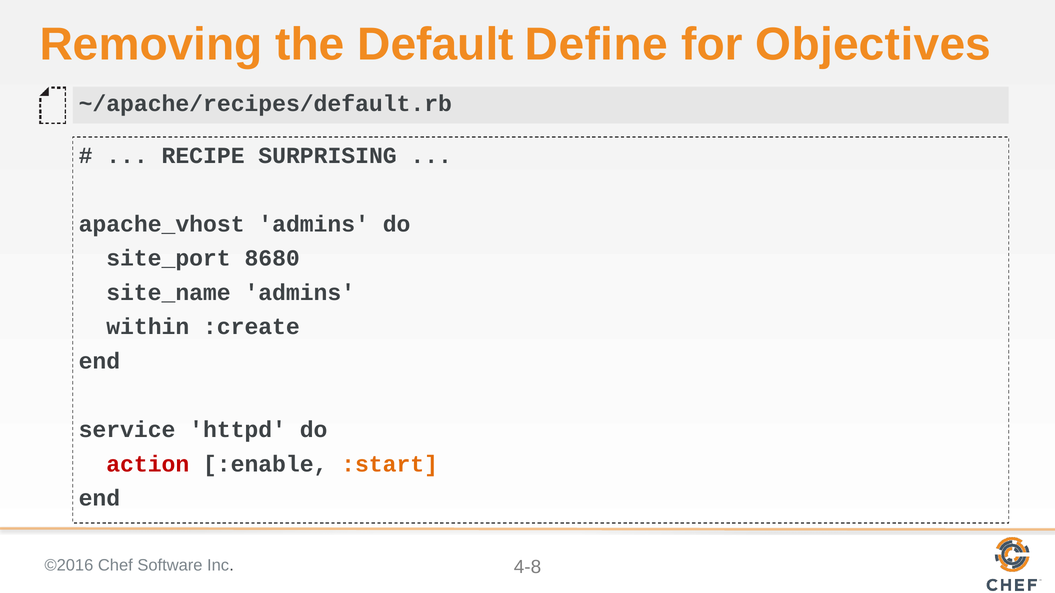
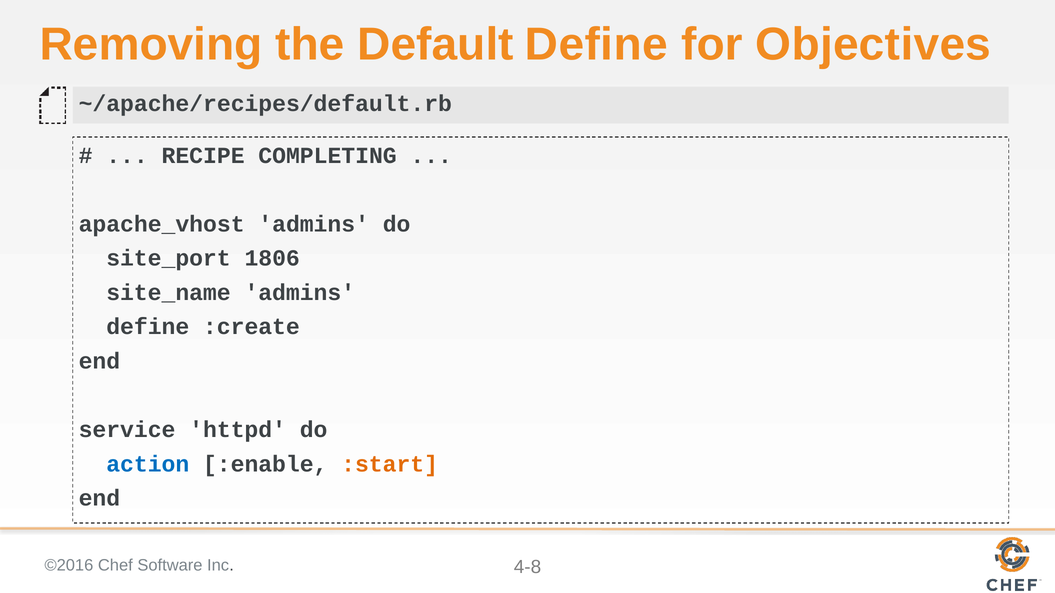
SURPRISING: SURPRISING -> COMPLETING (328, 156)
8680: 8680 -> 1806 (272, 259)
within: within -> define (148, 327)
action colour: red -> blue (148, 464)
